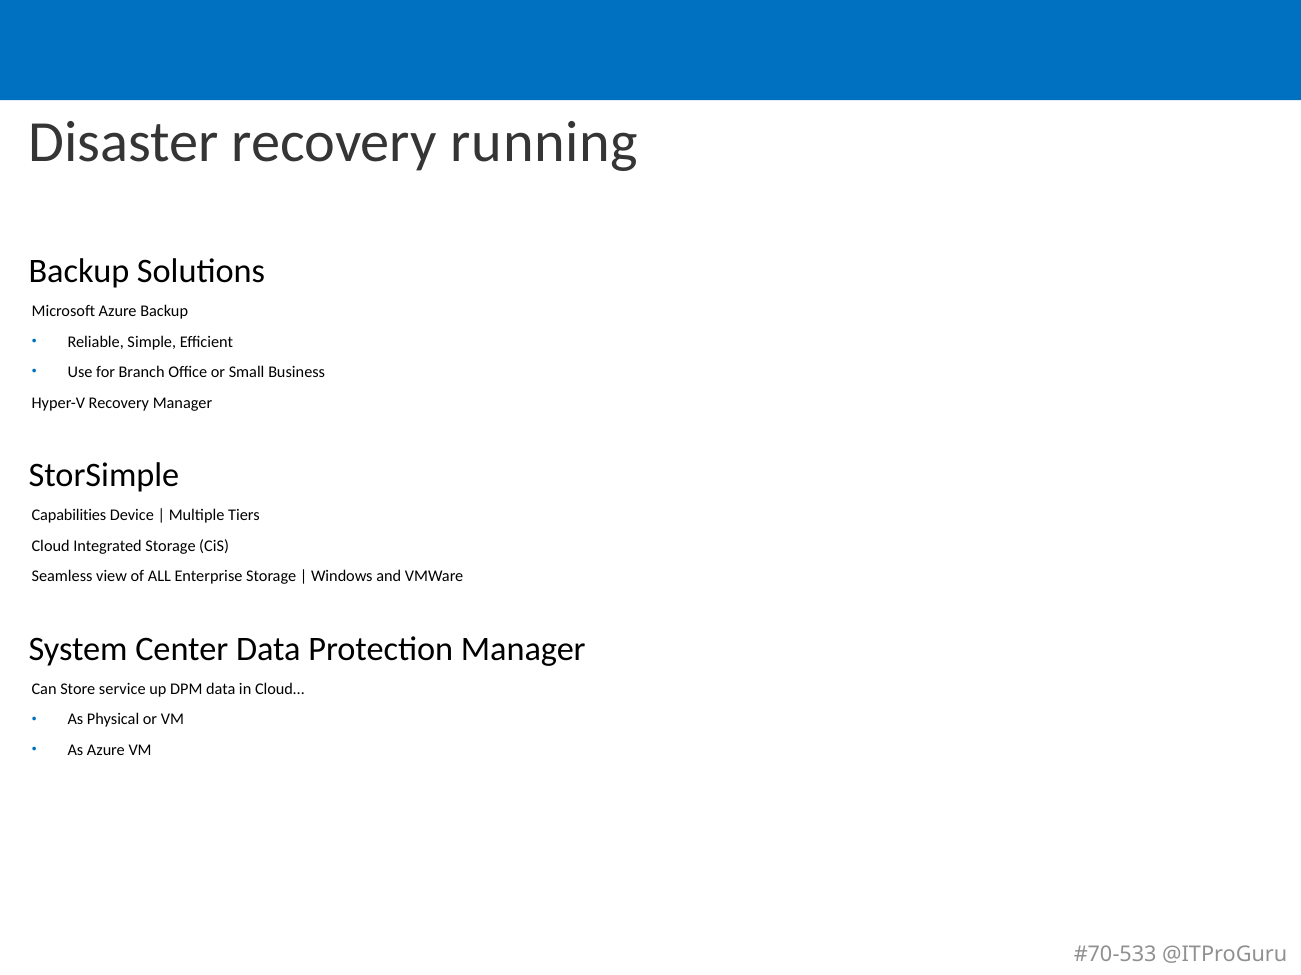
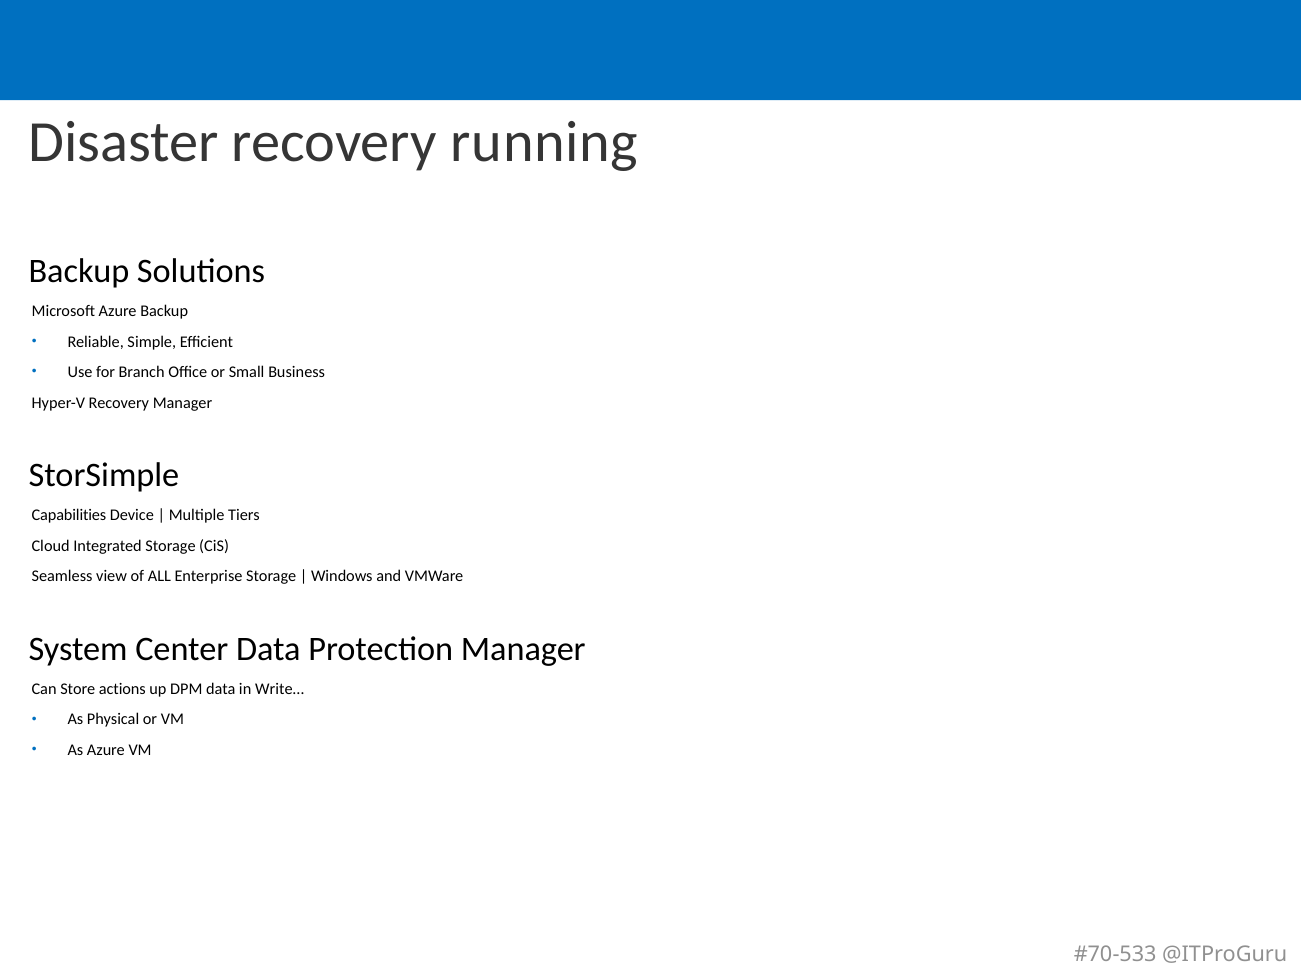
service: service -> actions (122, 690)
Cloud…: Cloud… -> Write… (280, 690)
